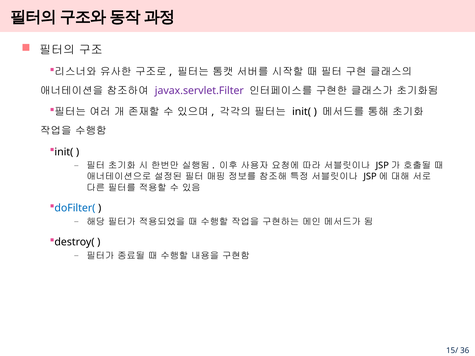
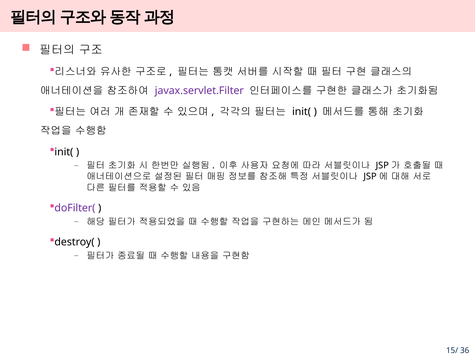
doFilter( colour: blue -> purple (75, 208)
